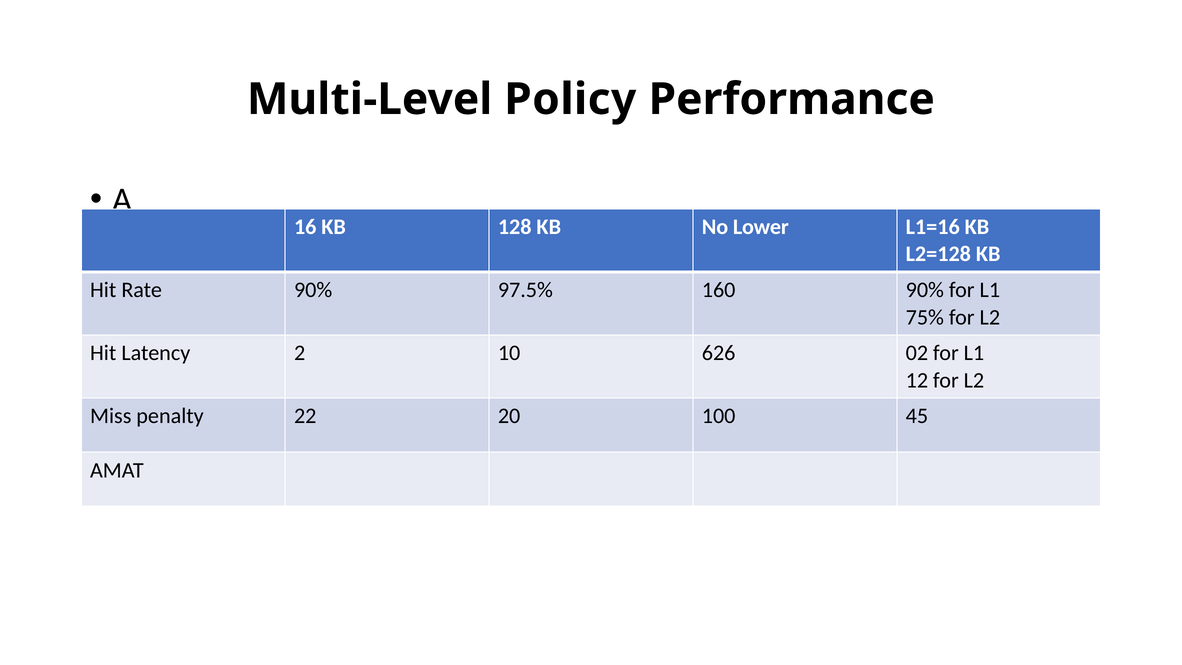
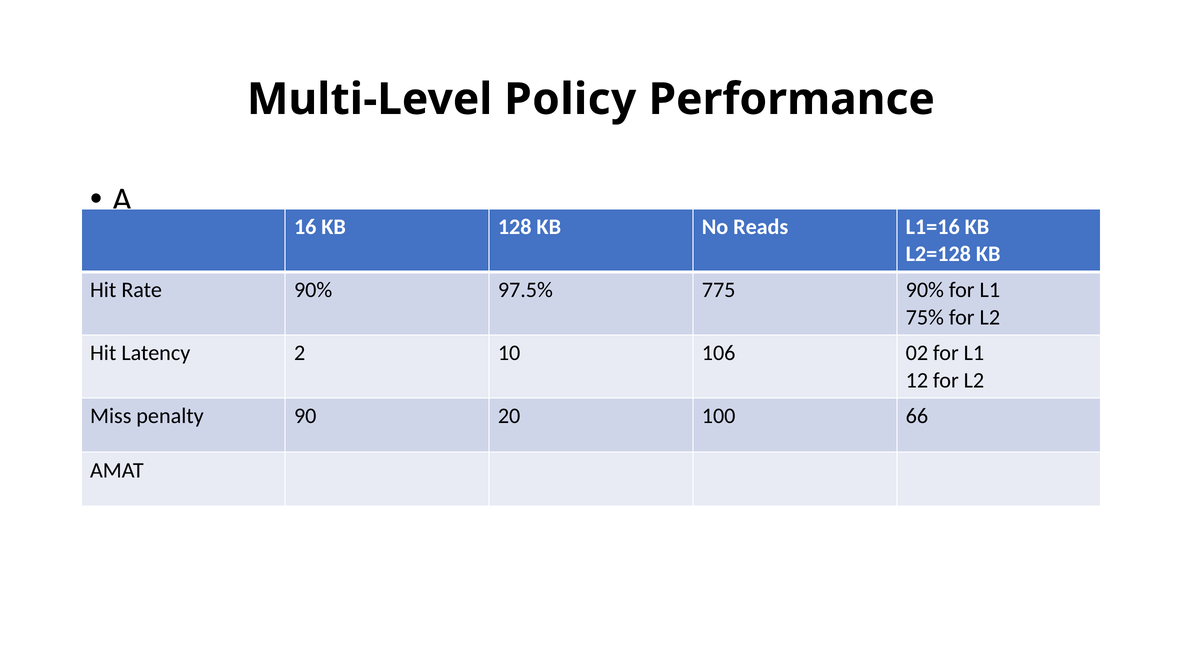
Lower: Lower -> Reads (761, 227)
160: 160 -> 775 (719, 290)
626: 626 -> 106 (719, 353)
22: 22 -> 90 (305, 416)
45: 45 -> 66 (917, 416)
